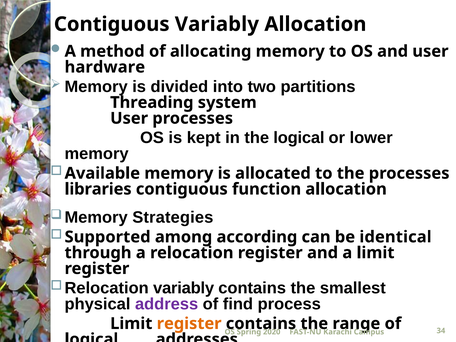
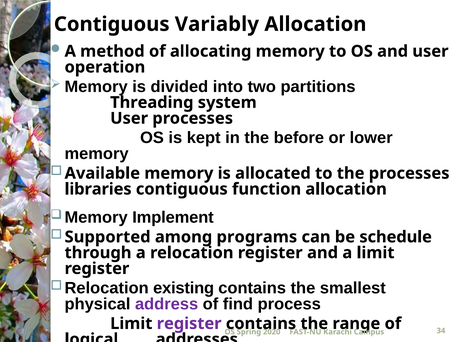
hardware: hardware -> operation (105, 67)
the logical: logical -> before (299, 138)
Strategies: Strategies -> Implement (173, 217)
according: according -> programs (257, 237)
identical: identical -> schedule (396, 237)
variably: variably -> existing (184, 288)
register colour: orange -> purple (189, 324)
